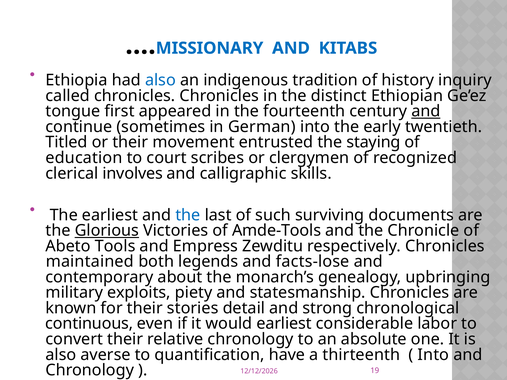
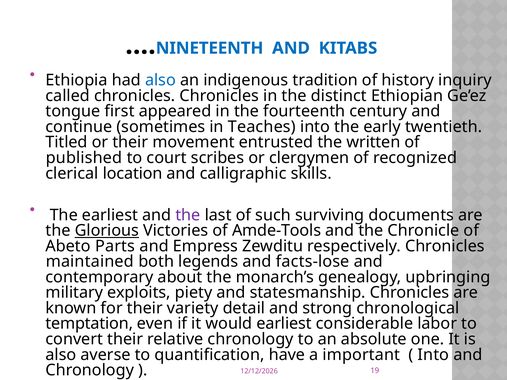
MISSIONARY: MISSIONARY -> NINETEENTH (210, 48)
and underline: present -> none (426, 111)
German: German -> Teaches (262, 127)
staying: staying -> written (373, 142)
education: education -> published (84, 158)
involves: involves -> location (133, 173)
the colour: blue -> purple (188, 215)
Tools: Tools -> Parts (115, 246)
stories: stories -> variety (193, 308)
continuous: continuous -> temptation (89, 324)
thirteenth: thirteenth -> important (361, 355)
